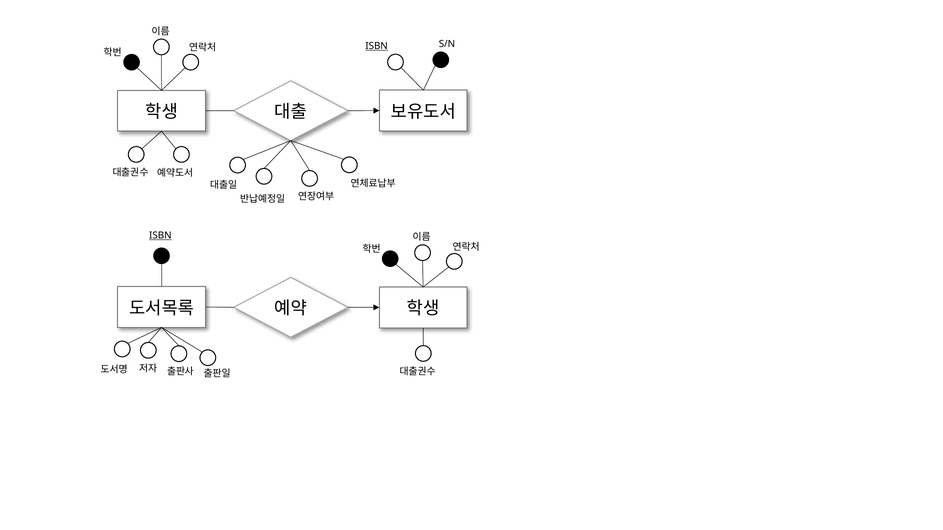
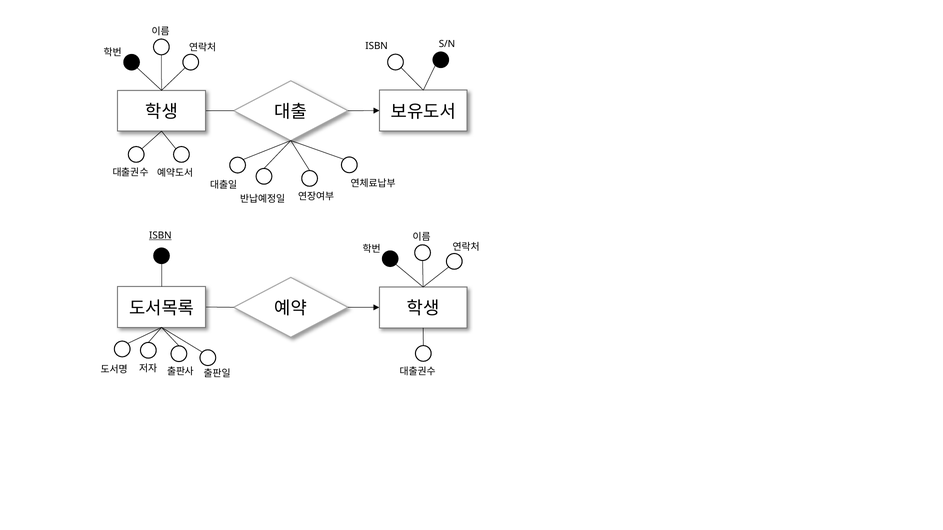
ISBN underline: present -> none (377, 46)
